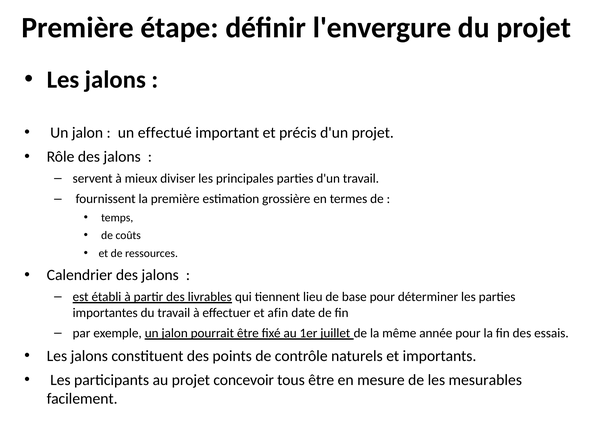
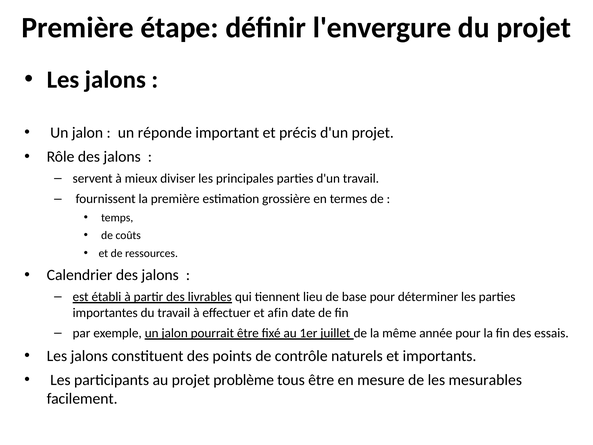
effectué: effectué -> réponde (165, 133)
concevoir: concevoir -> problème (244, 380)
